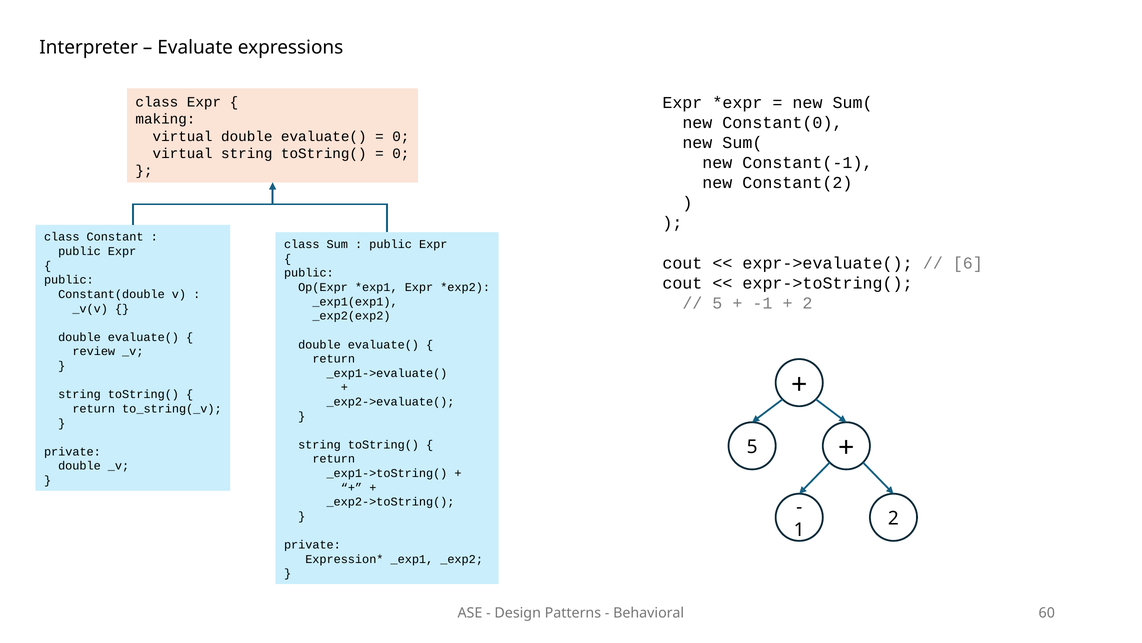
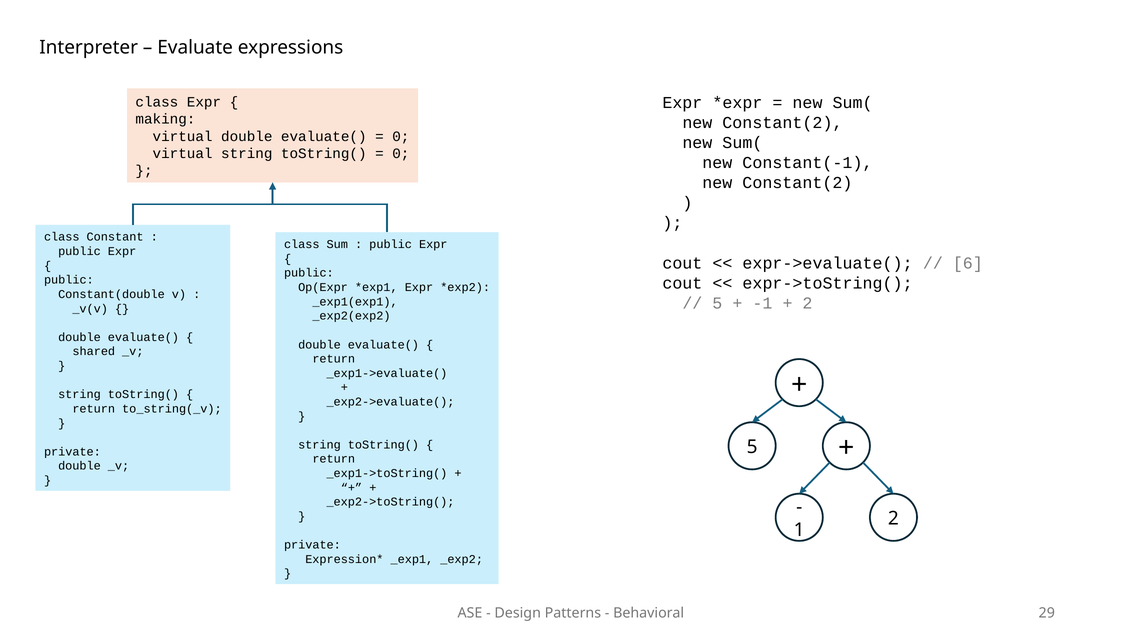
Constant(0: Constant(0 -> Constant(2 (782, 123)
review: review -> shared (94, 351)
60: 60 -> 29 (1047, 612)
